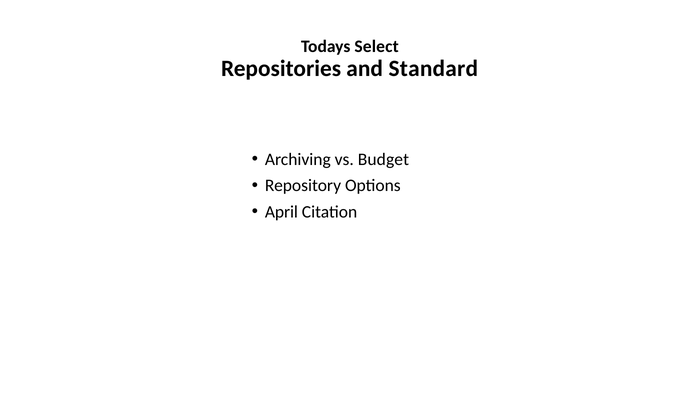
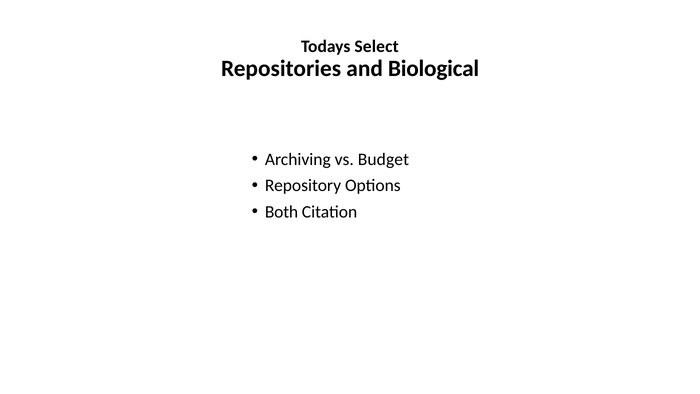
Standard: Standard -> Biological (434, 68)
April: April -> Both (282, 212)
